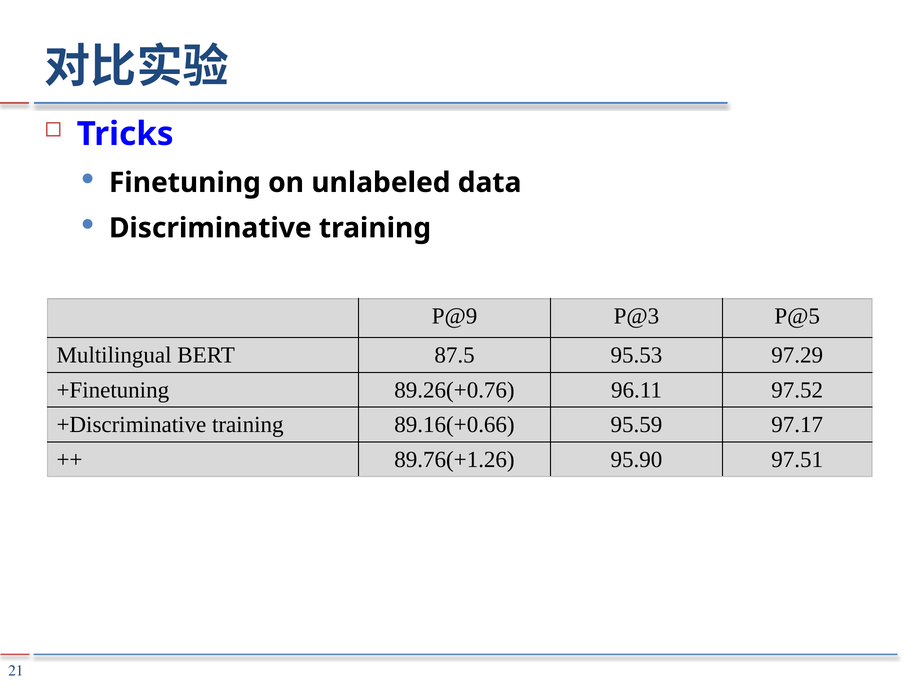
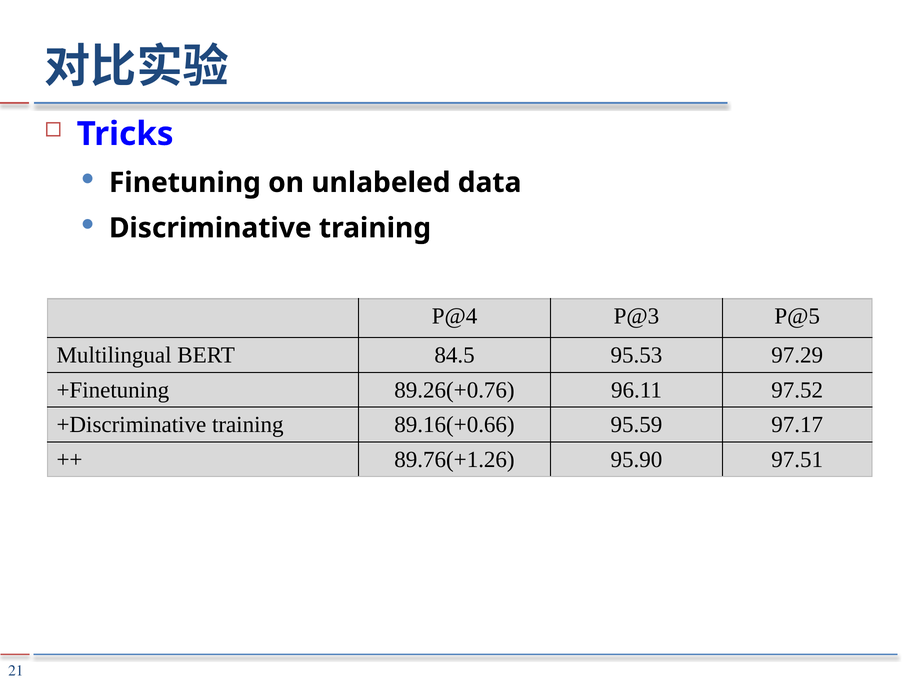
P@9: P@9 -> P@4 (455, 317)
87.5: 87.5 -> 84.5 (455, 356)
